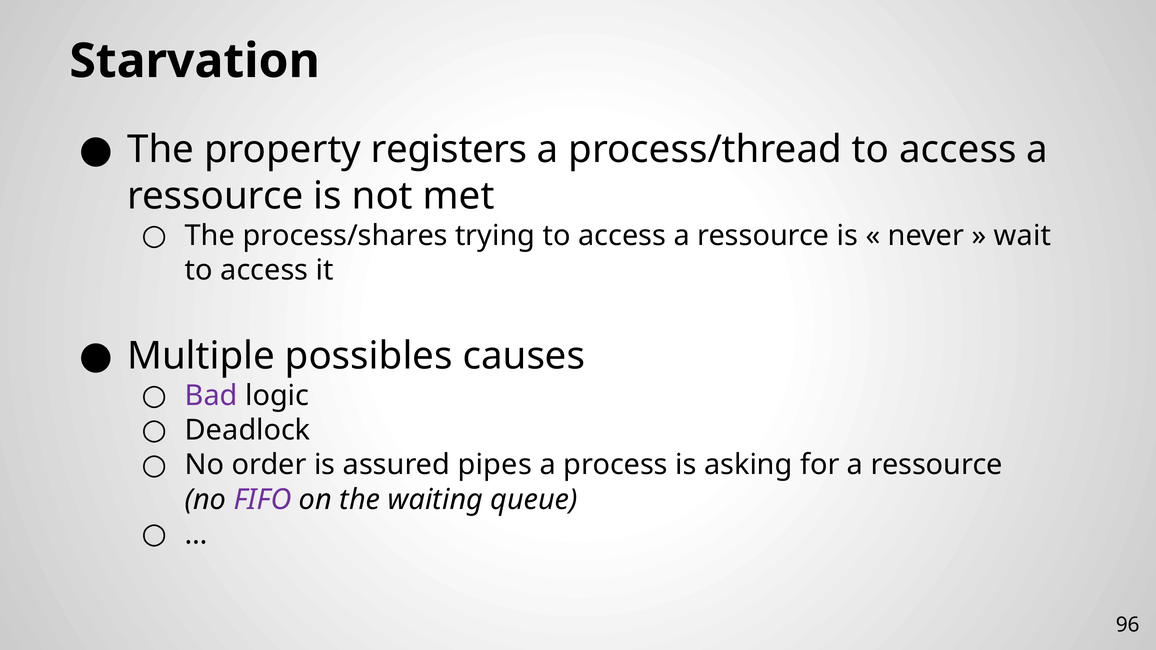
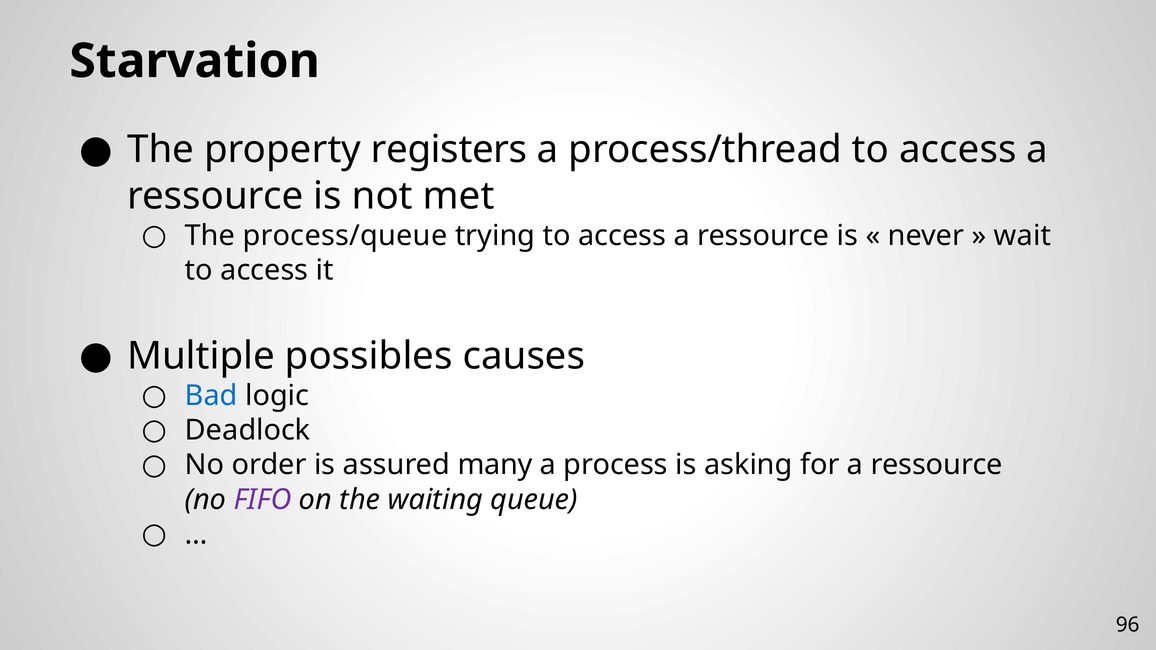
process/shares: process/shares -> process/queue (345, 236)
Bad colour: purple -> blue (211, 396)
pipes: pipes -> many (495, 465)
